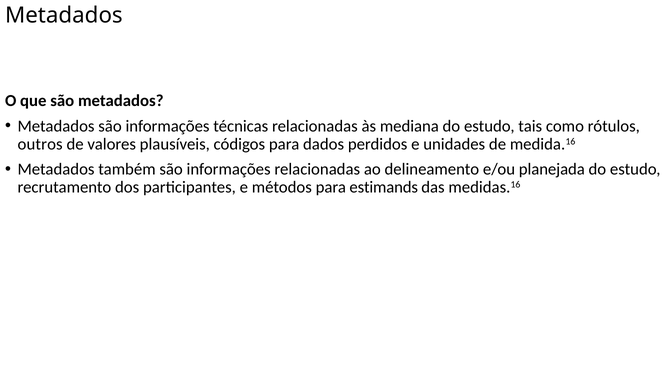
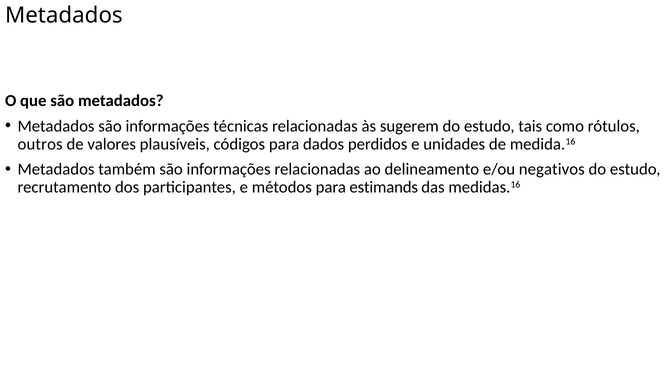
mediana: mediana -> sugerem (409, 126)
planejada: planejada -> negativos (552, 169)
